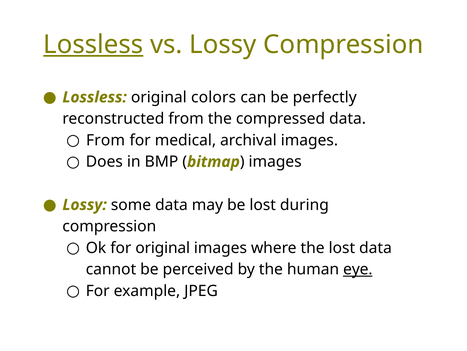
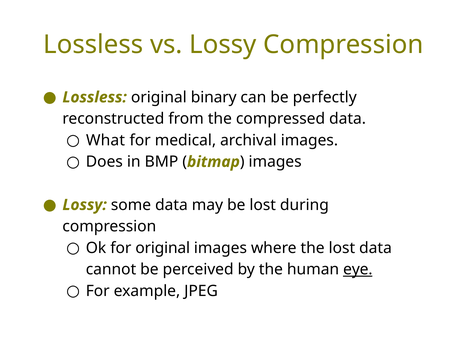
Lossless underline: present -> none (93, 45)
colors: colors -> binary (214, 97)
From: From -> What (106, 140)
